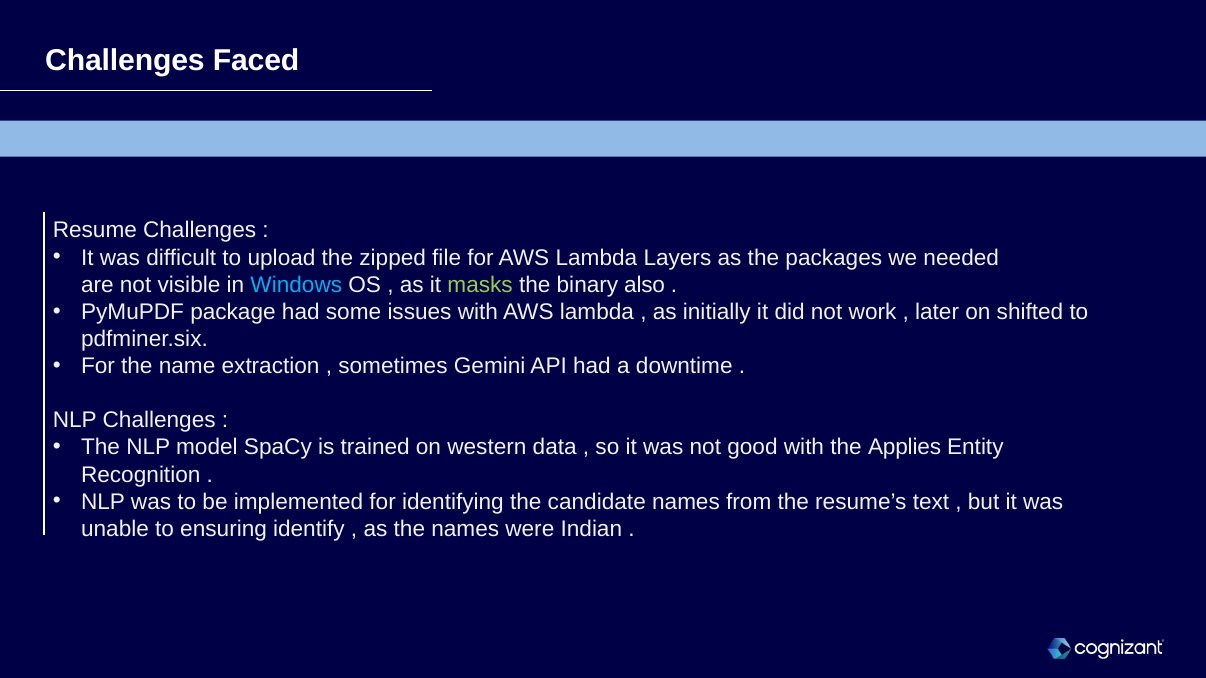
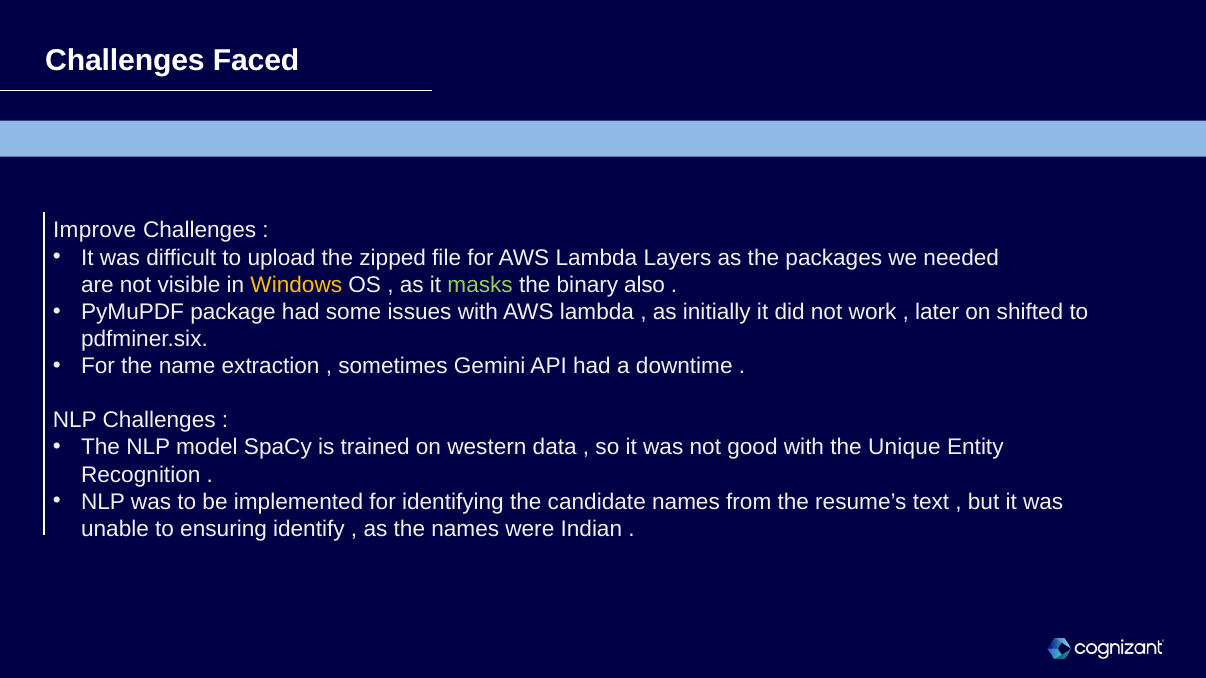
Resume: Resume -> Improve (95, 231)
Windows colour: light blue -> yellow (296, 285)
Applies: Applies -> Unique (904, 448)
